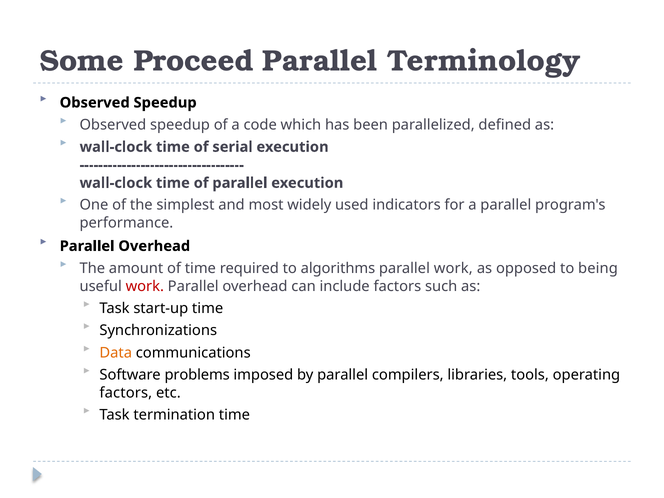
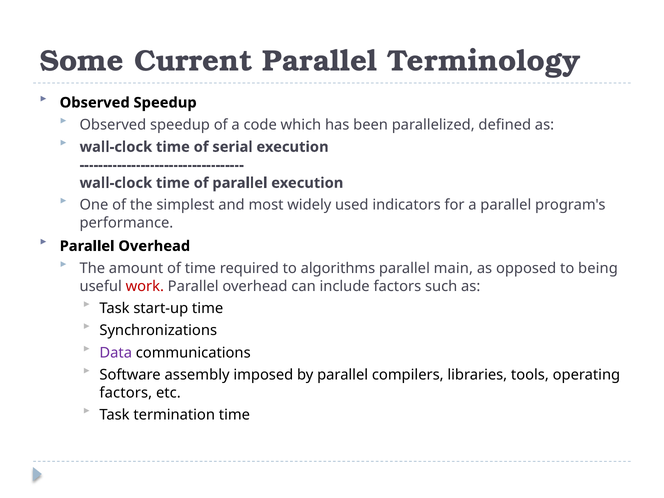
Proceed: Proceed -> Current (193, 61)
parallel work: work -> main (453, 268)
Data colour: orange -> purple (116, 353)
problems: problems -> assembly (197, 375)
